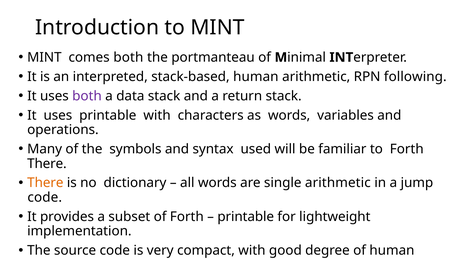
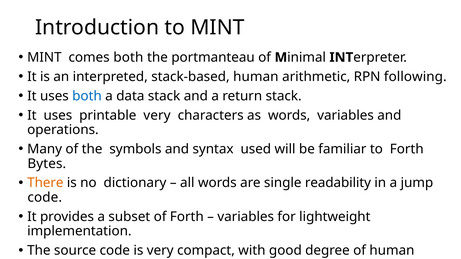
both colour: purple -> blue (87, 96)
printable with: with -> very (157, 115)
There: There -> Bytes (47, 164)
single arithmetic: arithmetic -> readability (338, 183)
printable: printable -> variables (246, 217)
